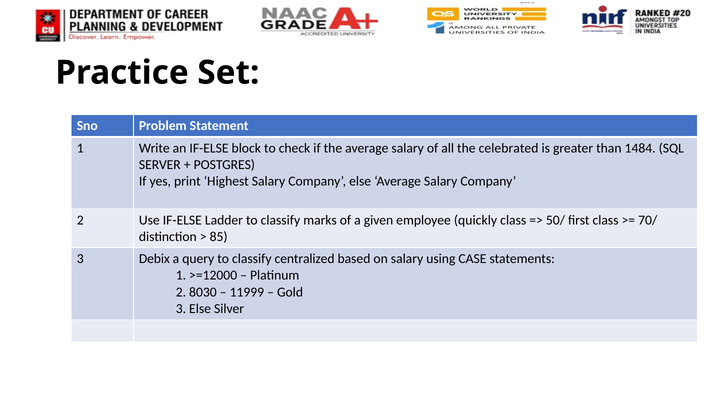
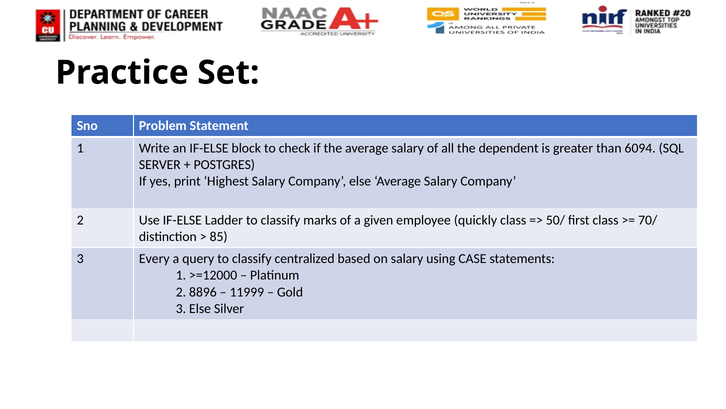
celebrated: celebrated -> dependent (509, 148)
1484: 1484 -> 6094 (640, 148)
Debix: Debix -> Every (154, 258)
8030: 8030 -> 8896 (203, 292)
